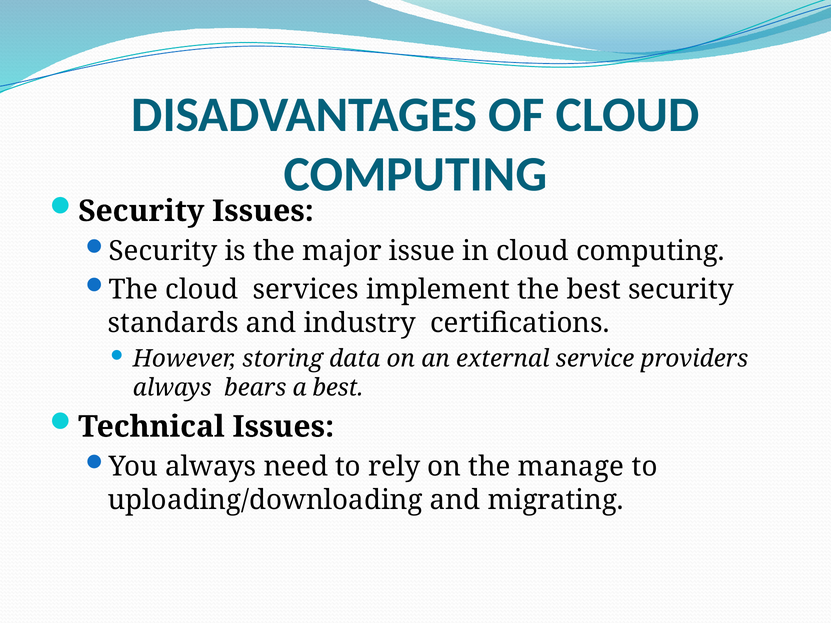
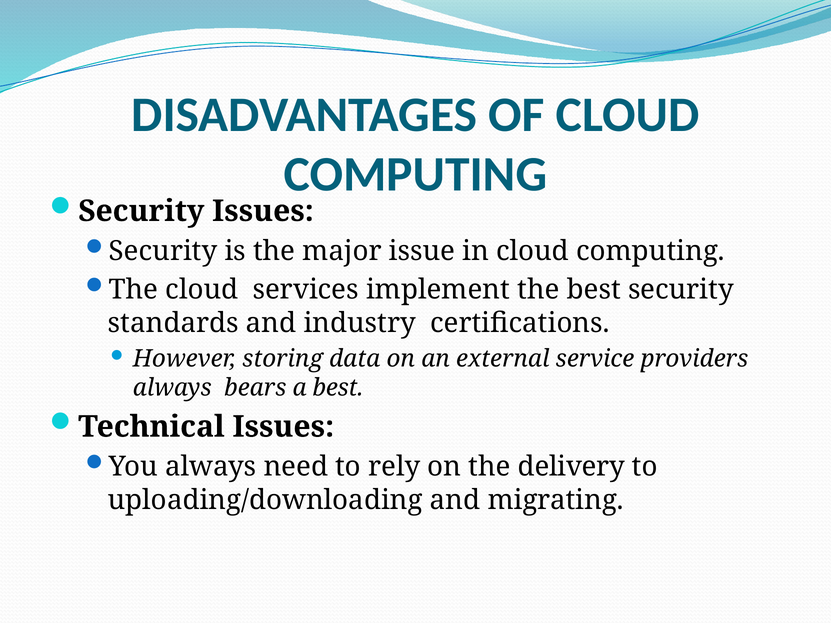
manage: manage -> delivery (571, 467)
